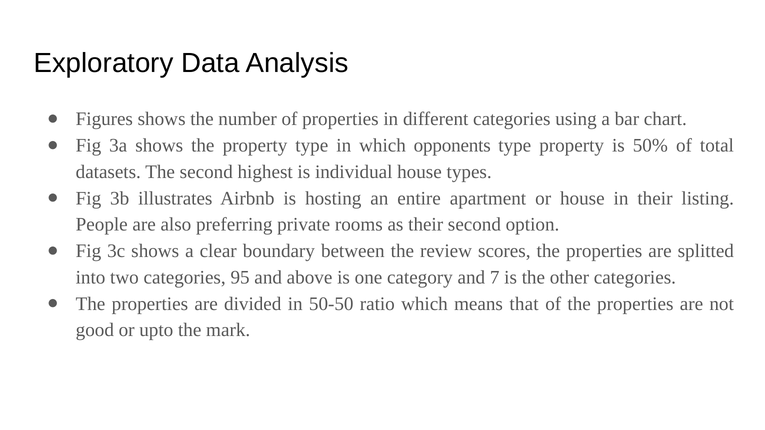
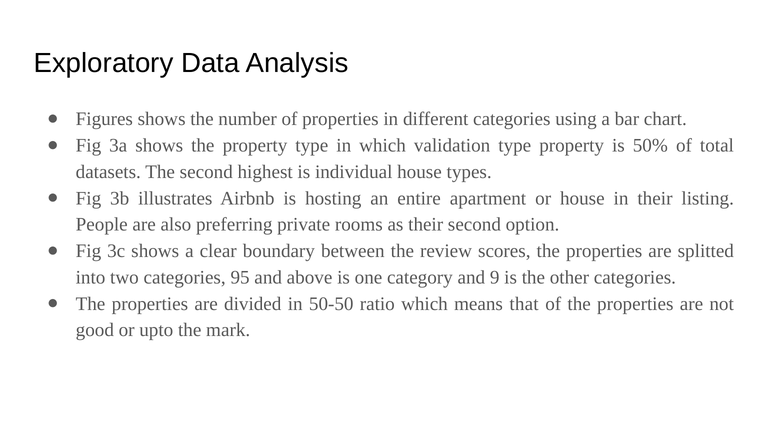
opponents: opponents -> validation (452, 146)
7: 7 -> 9 (495, 278)
